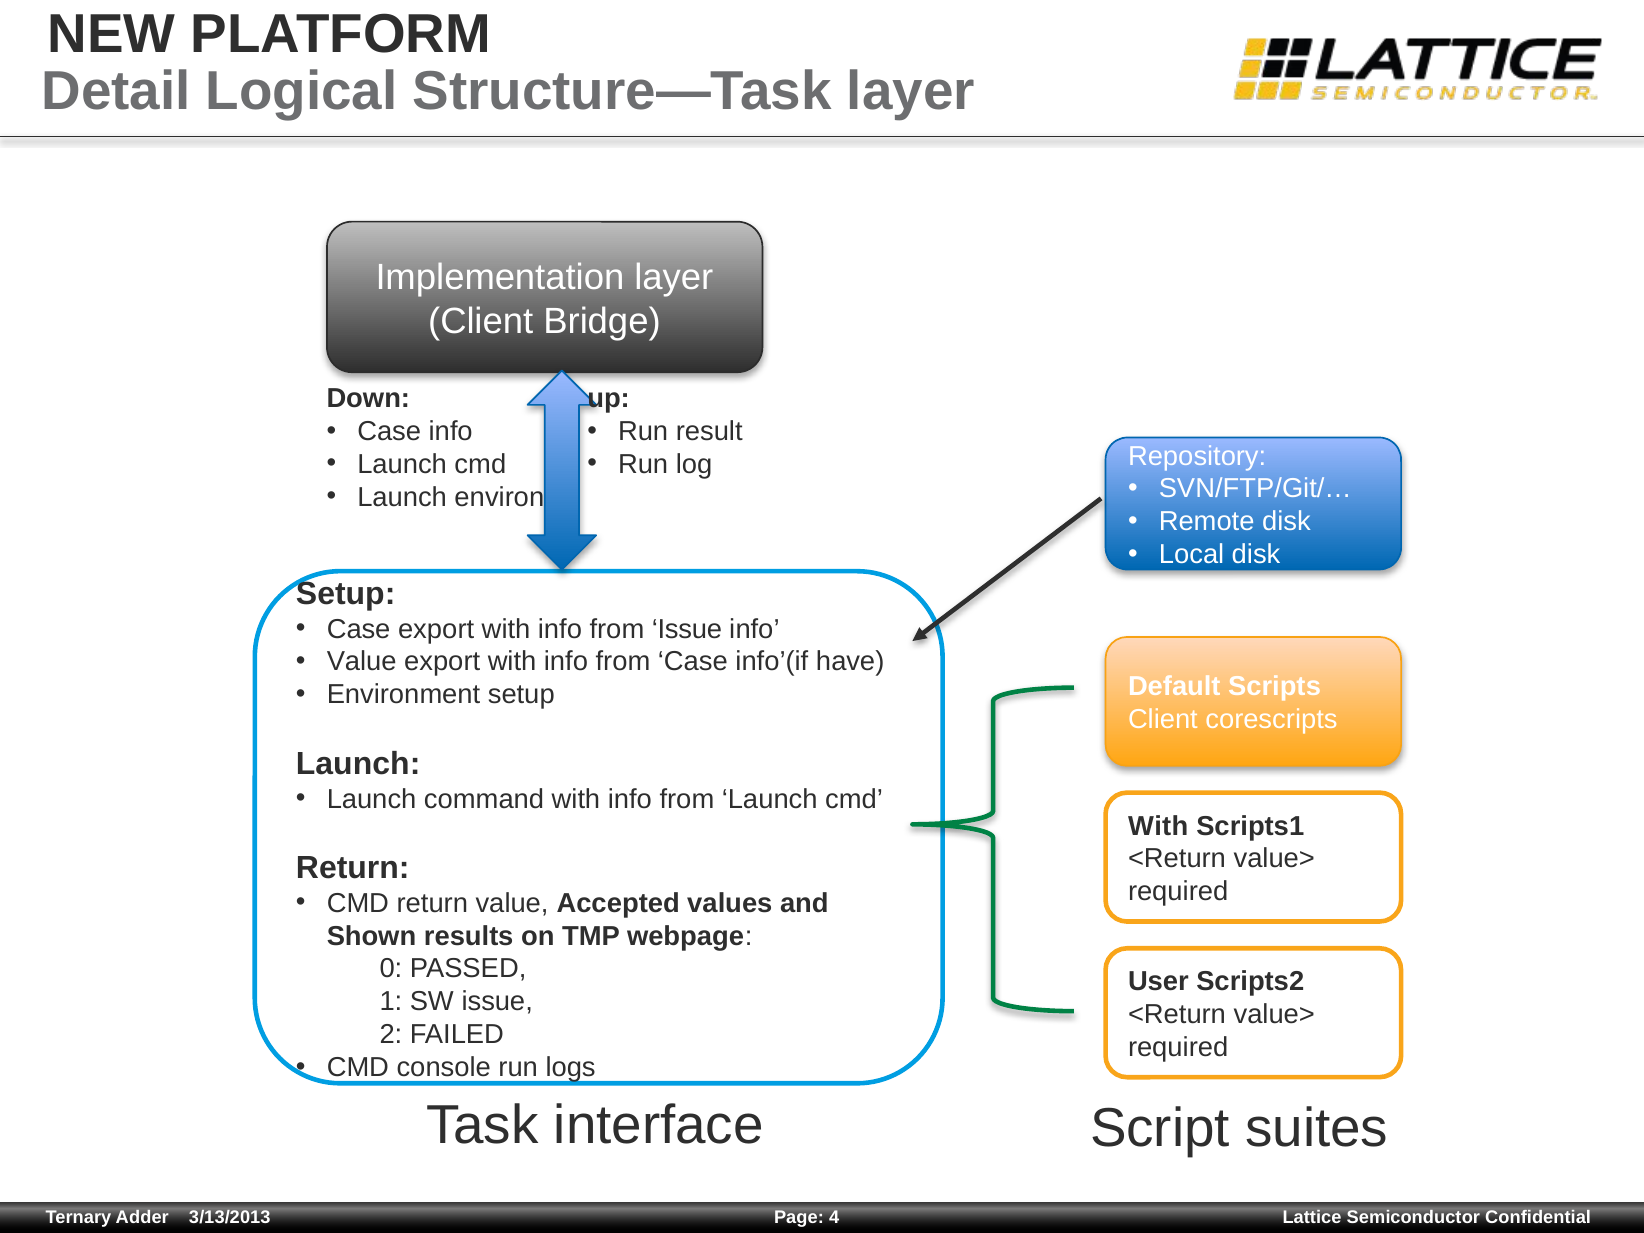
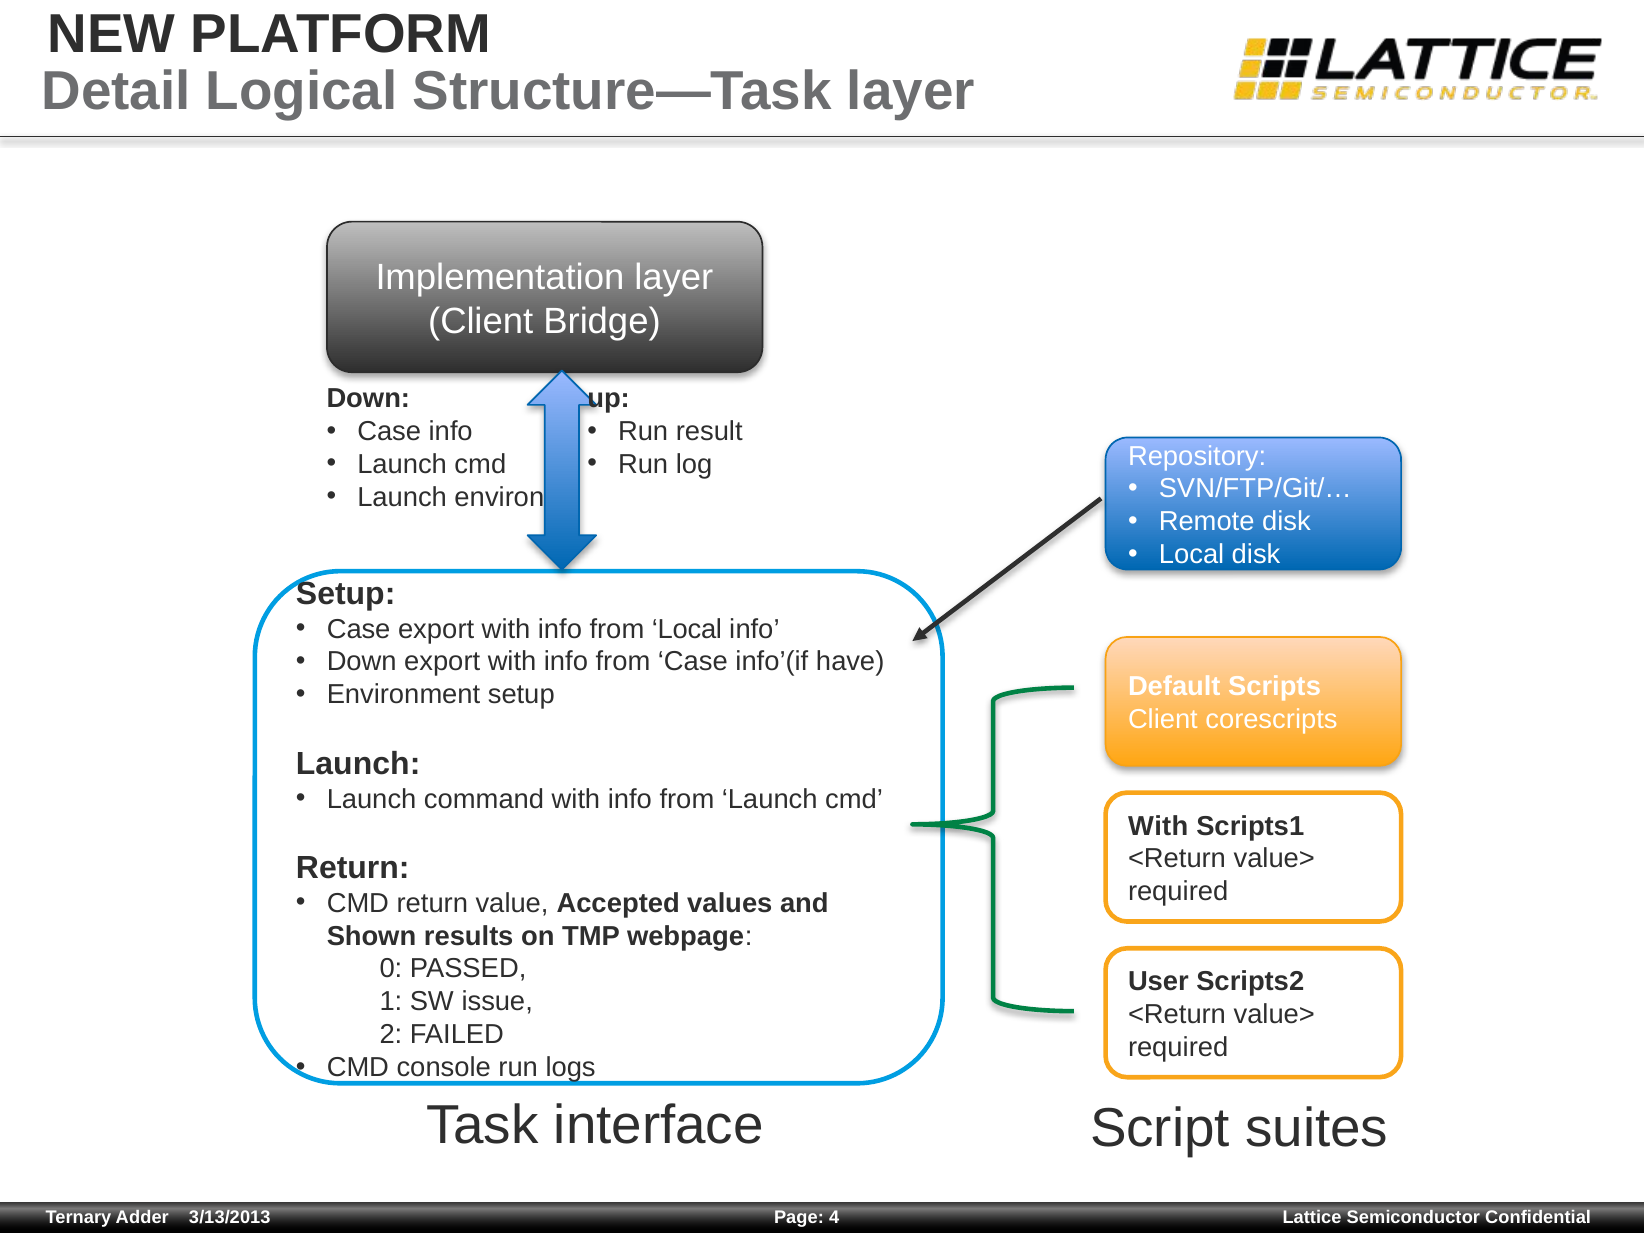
from Issue: Issue -> Local (687, 629)
Value: Value -> Down (362, 662)
